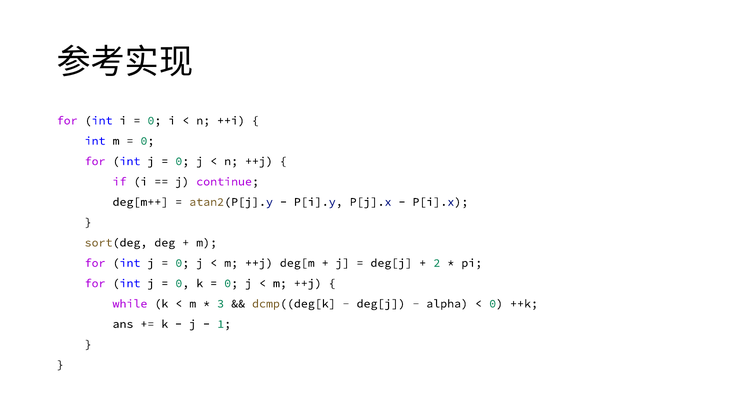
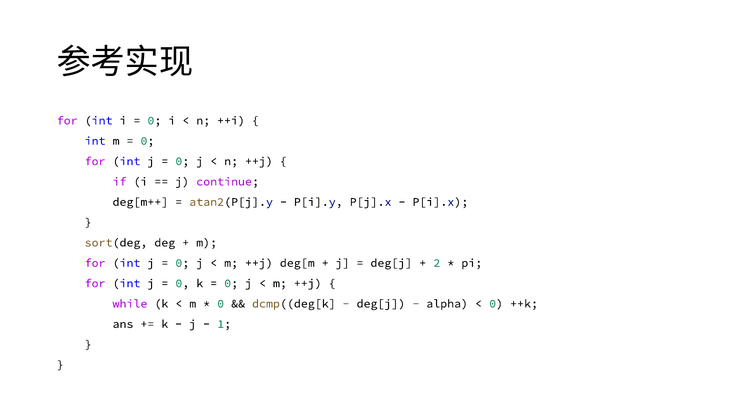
3: 3 -> 0 (221, 303)
